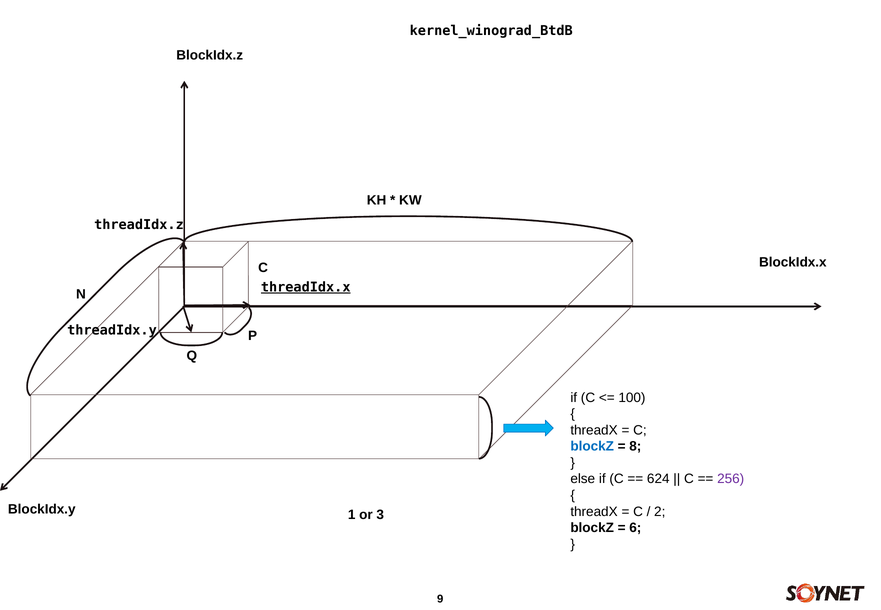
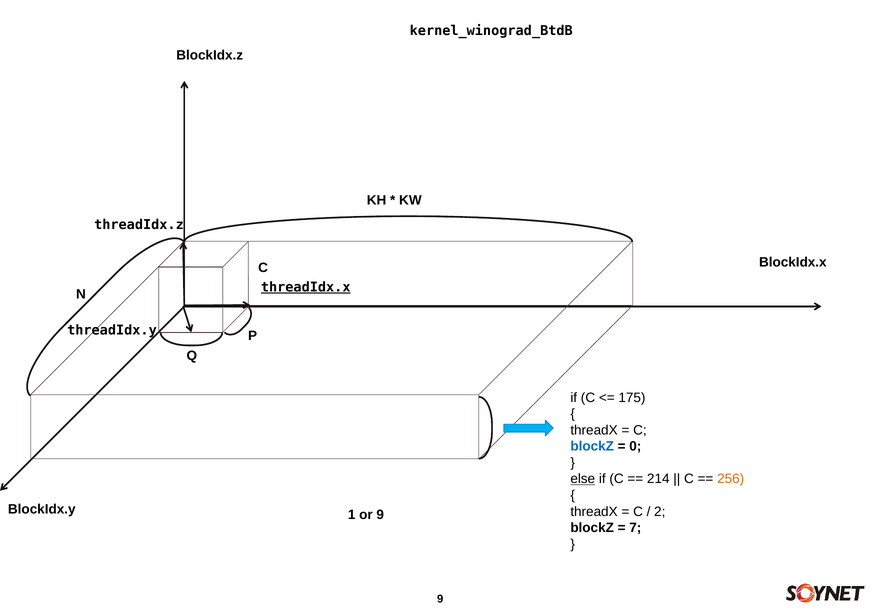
100: 100 -> 175 (632, 398)
8: 8 -> 0 (635, 446)
else underline: none -> present (583, 479)
624: 624 -> 214 (658, 479)
256 colour: purple -> orange (731, 479)
or 3: 3 -> 9 (380, 515)
6: 6 -> 7 (635, 528)
